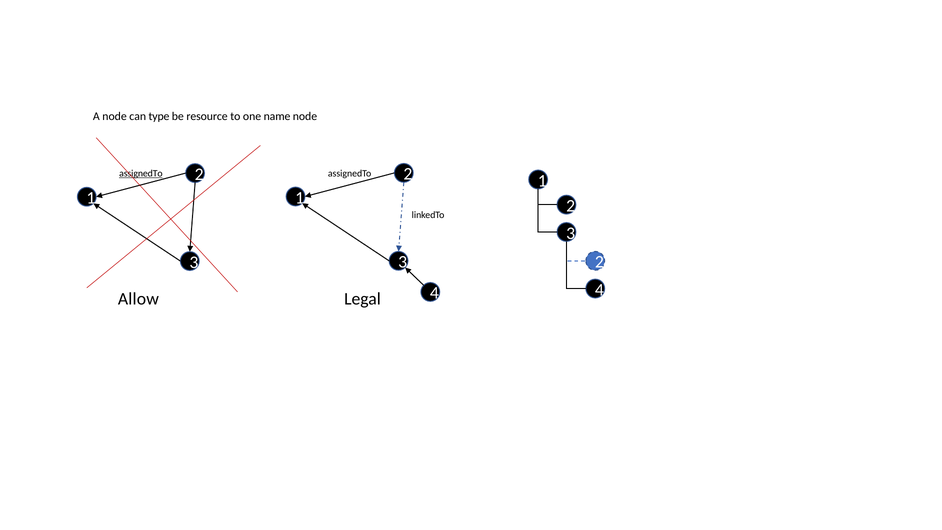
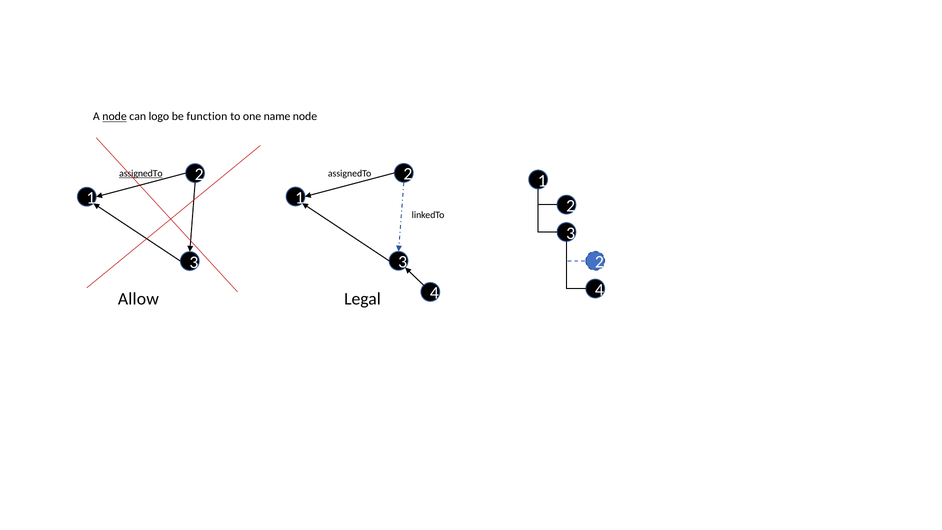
node underline: none -> present (115, 117)
type: type -> logo (159, 117)
resource: resource -> function (207, 117)
